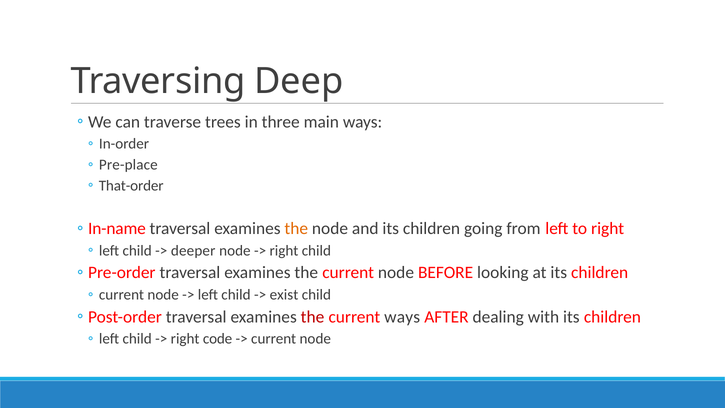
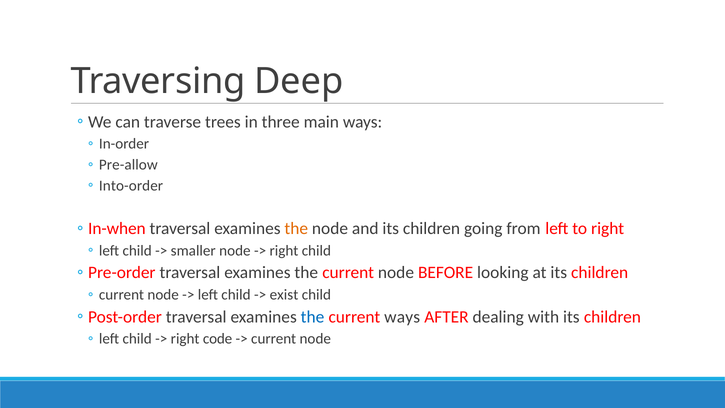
Pre-place: Pre-place -> Pre-allow (128, 165)
That-order: That-order -> Into-order (131, 186)
In-name: In-name -> In-when (117, 228)
deeper: deeper -> smaller (193, 251)
the colour: red -> blue (312, 317)
